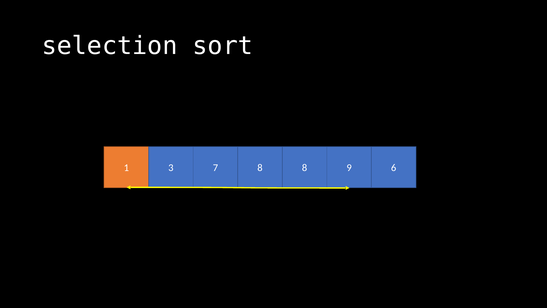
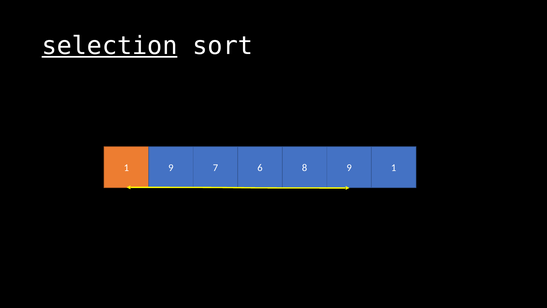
selection underline: none -> present (110, 46)
1 3: 3 -> 9 (171, 168)
7 8: 8 -> 6 (260, 168)
9 6: 6 -> 1 (394, 168)
